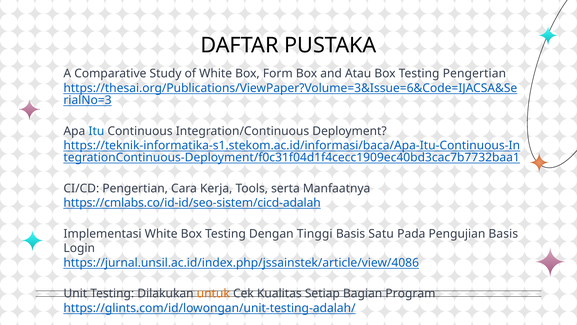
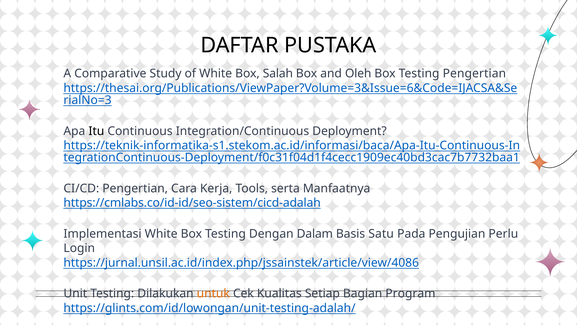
Form: Form -> Salah (278, 74)
Atau: Atau -> Oleh (358, 74)
Itu colour: blue -> black (96, 131)
Tinggi: Tinggi -> Dalam (315, 234)
Pengujian Basis: Basis -> Perlu (503, 234)
